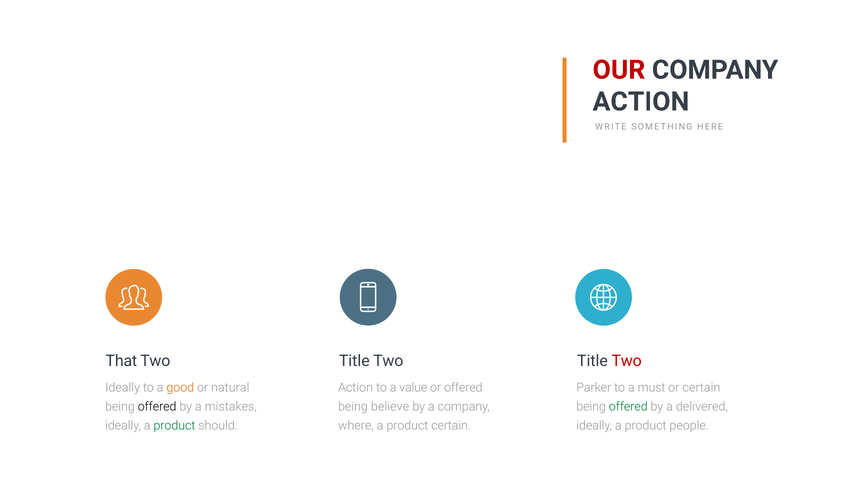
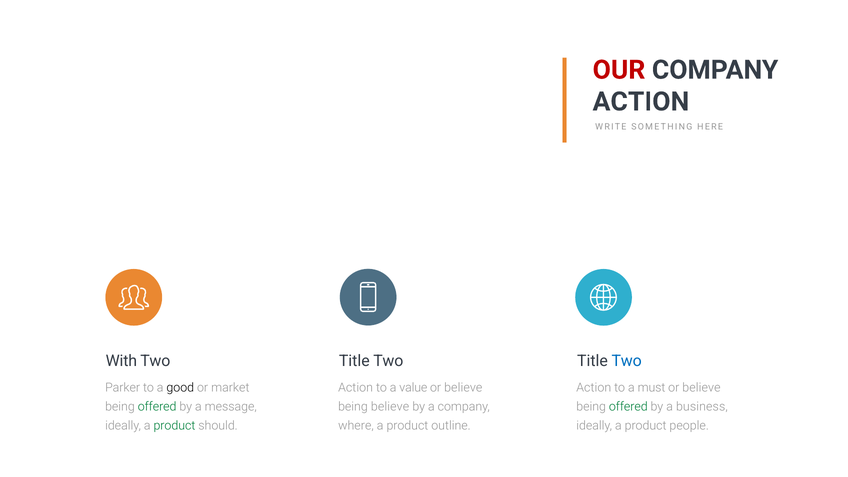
That: That -> With (121, 361)
Two colour: red -> blue (627, 361)
Ideally: Ideally -> Parker (123, 388)
good colour: orange -> black (180, 388)
natural: natural -> market (230, 388)
offered: offered -> believe (463, 388)
Parker: Parker -> Action (594, 388)
certain: certain -> believe (701, 388)
offered colour: black -> green (157, 407)
mistakes: mistakes -> message (231, 407)
delivered: delivered -> business (702, 407)
product certain: certain -> outline (451, 426)
